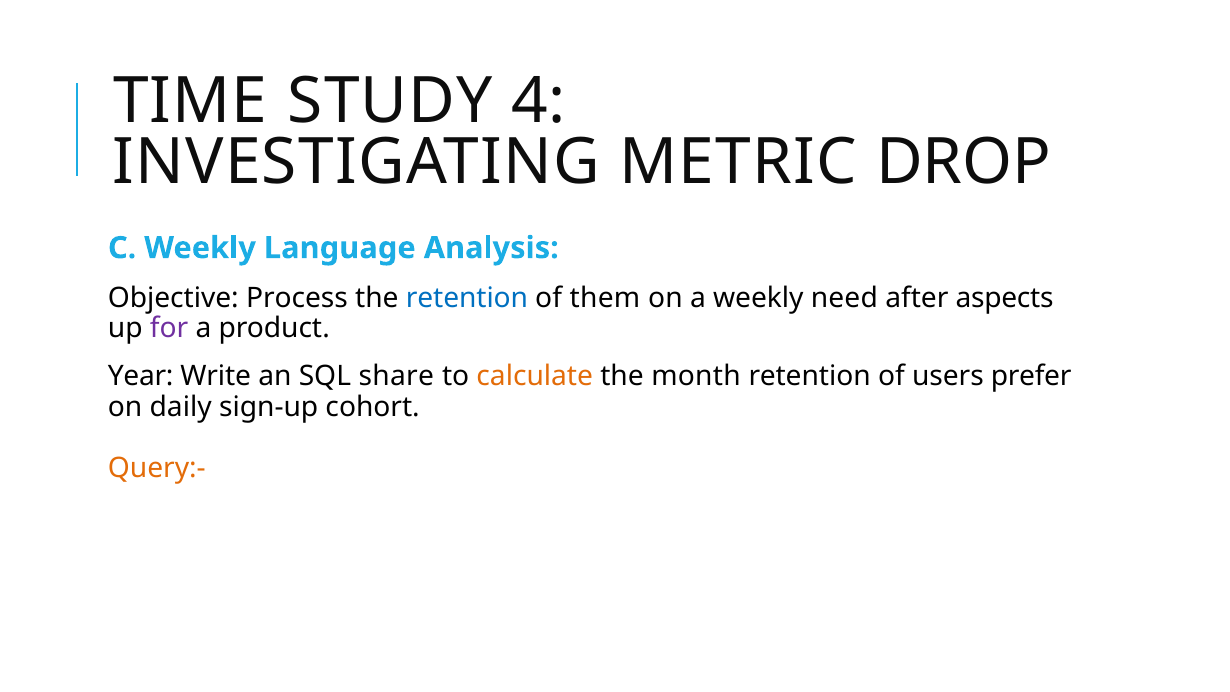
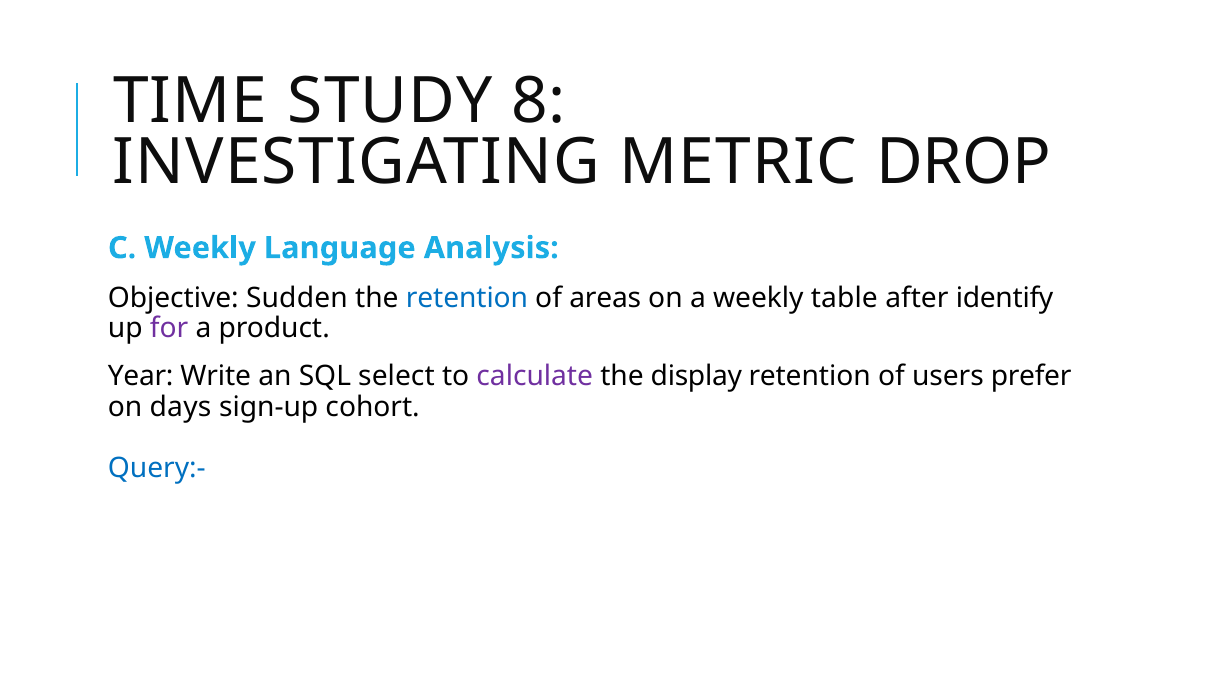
4: 4 -> 8 (539, 101)
Process: Process -> Sudden (297, 298)
them: them -> areas (605, 298)
need: need -> table (844, 298)
aspects: aspects -> identify (1005, 298)
share: share -> select (396, 376)
calculate colour: orange -> purple (535, 376)
month: month -> display (696, 376)
daily: daily -> days (181, 407)
Query:- colour: orange -> blue (157, 468)
